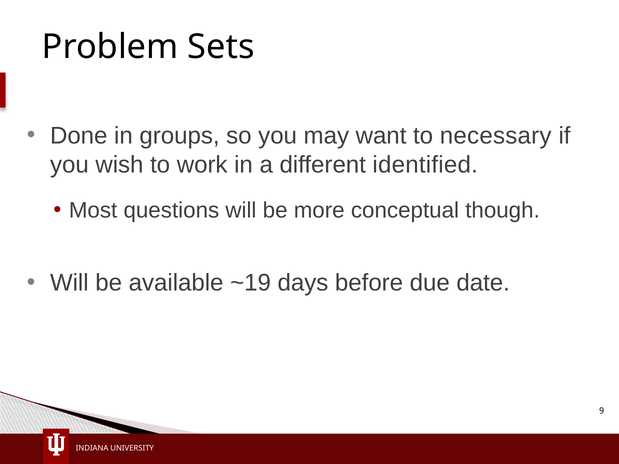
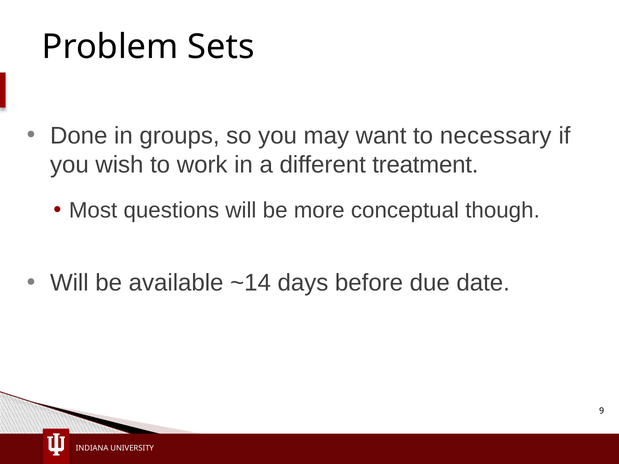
identified: identified -> treatment (425, 165)
~19: ~19 -> ~14 (251, 283)
